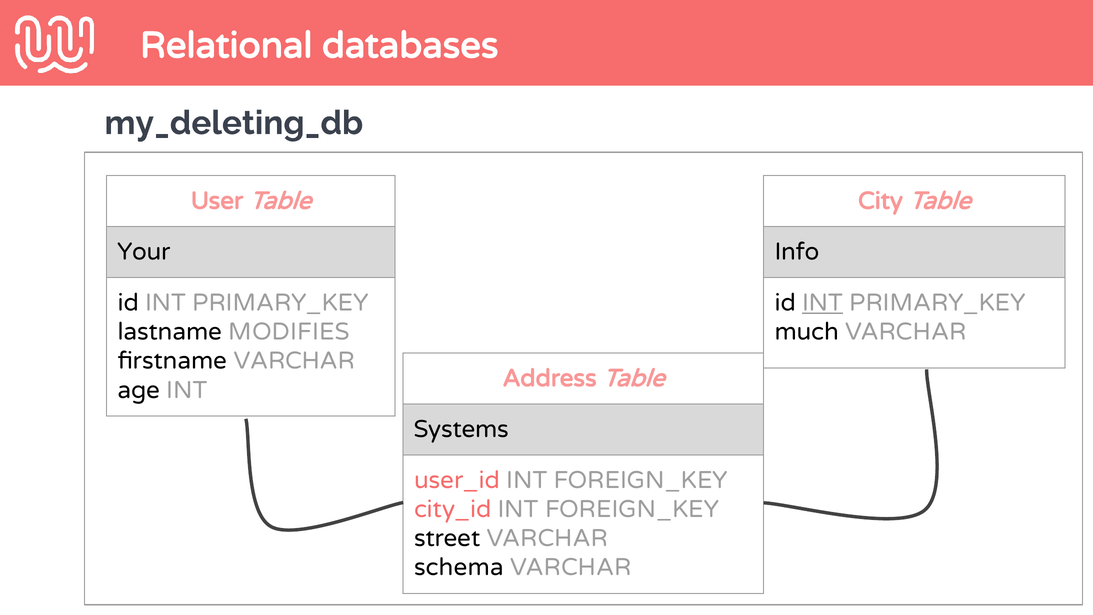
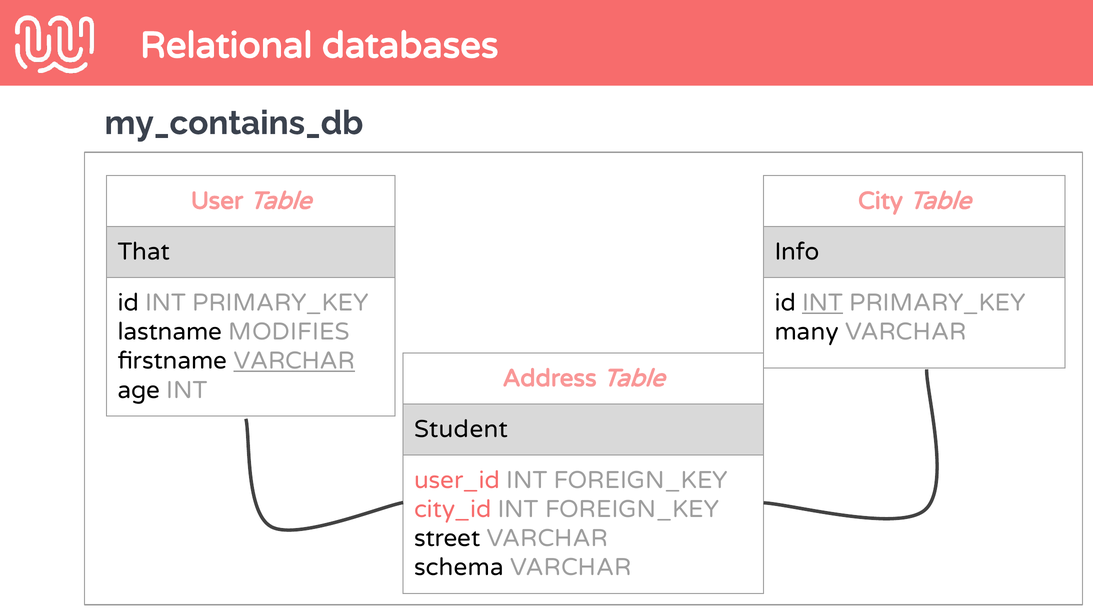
my_deleting_db: my_deleting_db -> my_contains_db (234, 123)
Your: Your -> That (144, 252)
much: much -> many (807, 332)
VARCHAR underline: none -> present (294, 361)
Systems: Systems -> Student (461, 429)
